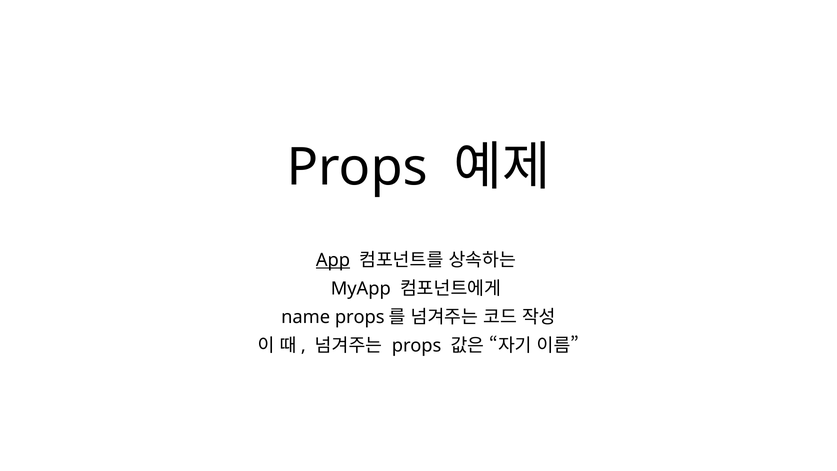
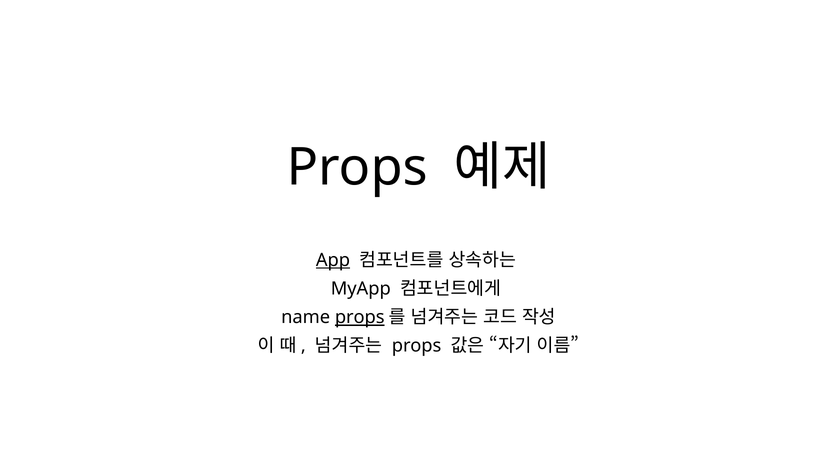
props underline: none -> present (360, 317)
